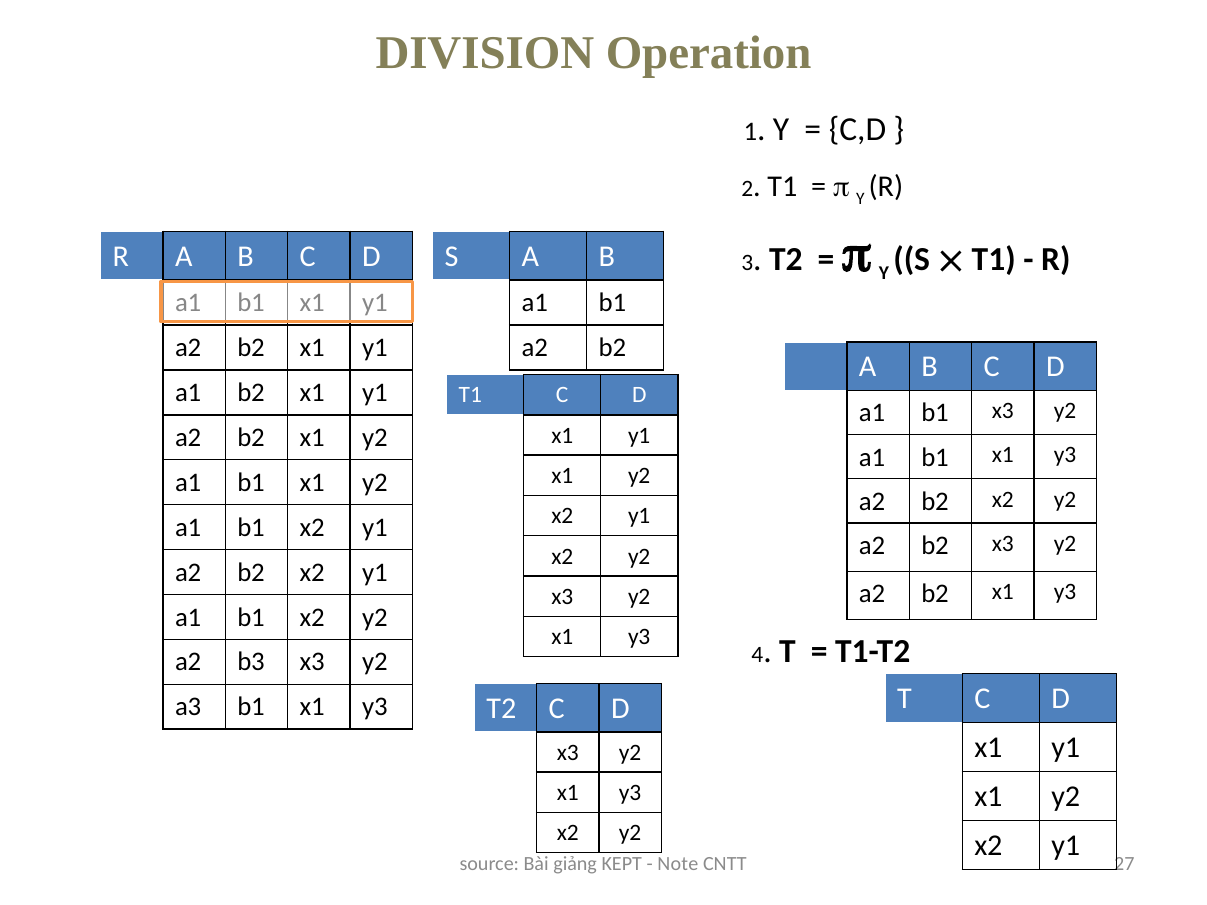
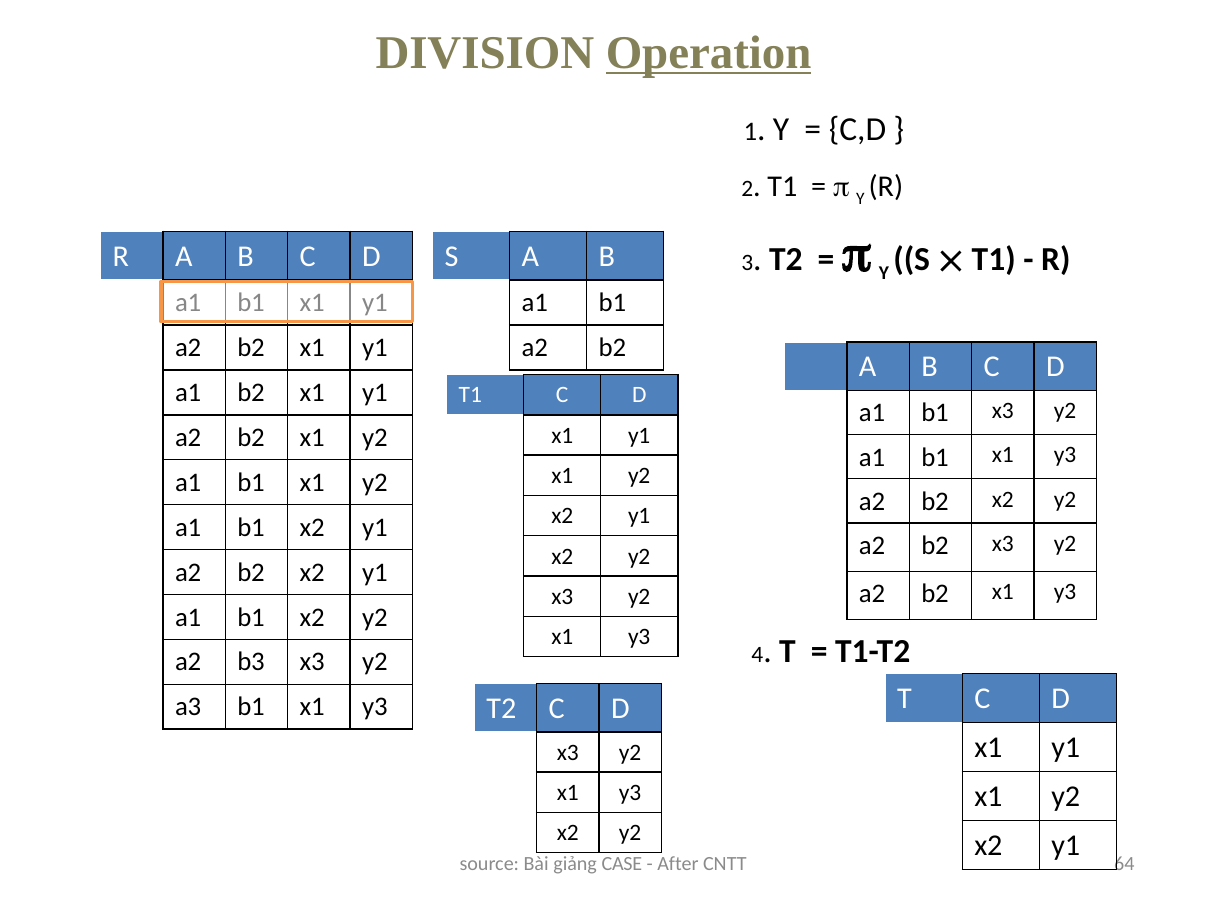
Operation underline: none -> present (709, 53)
KEPT: KEPT -> CASE (622, 864)
Note: Note -> After (678, 864)
27: 27 -> 64 (1124, 864)
